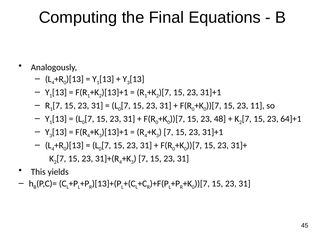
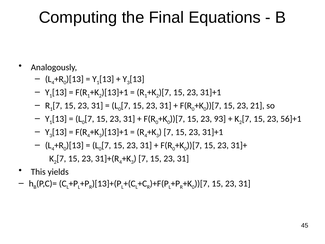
11: 11 -> 21 (257, 105)
48: 48 -> 93 (220, 119)
64]+1: 64]+1 -> 56]+1 (291, 119)
